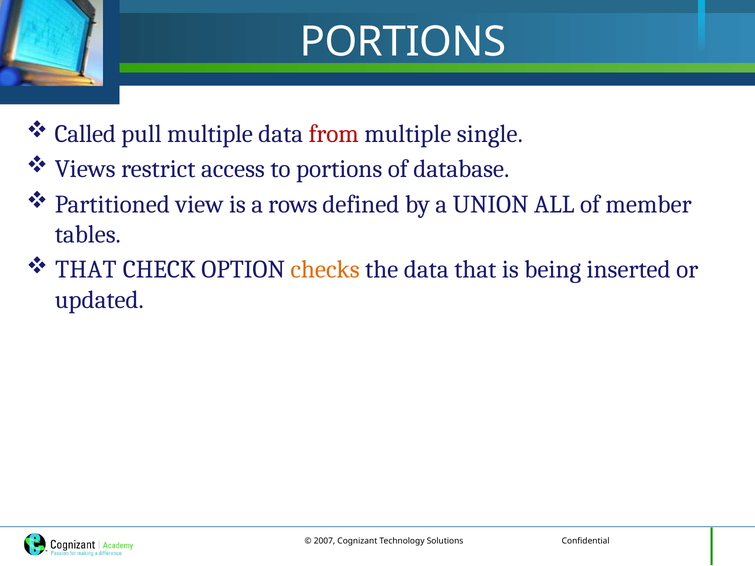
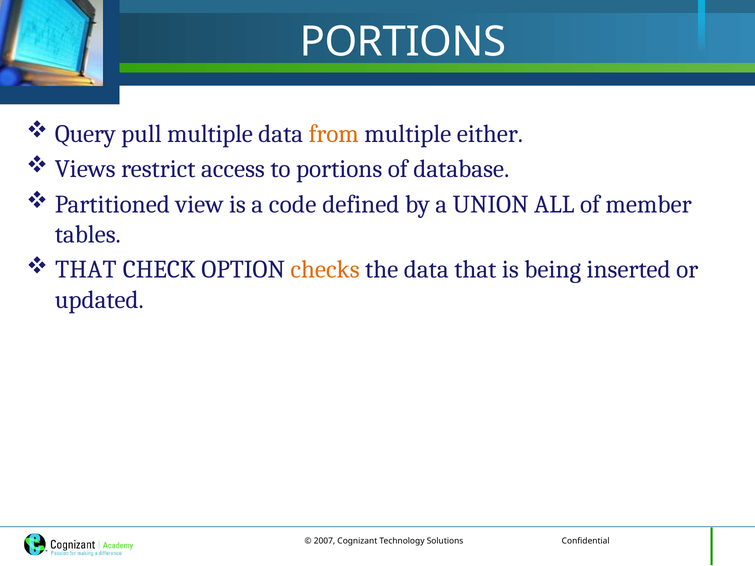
Called: Called -> Query (85, 134)
from colour: red -> orange (334, 134)
single: single -> either (490, 134)
rows: rows -> code (293, 204)
